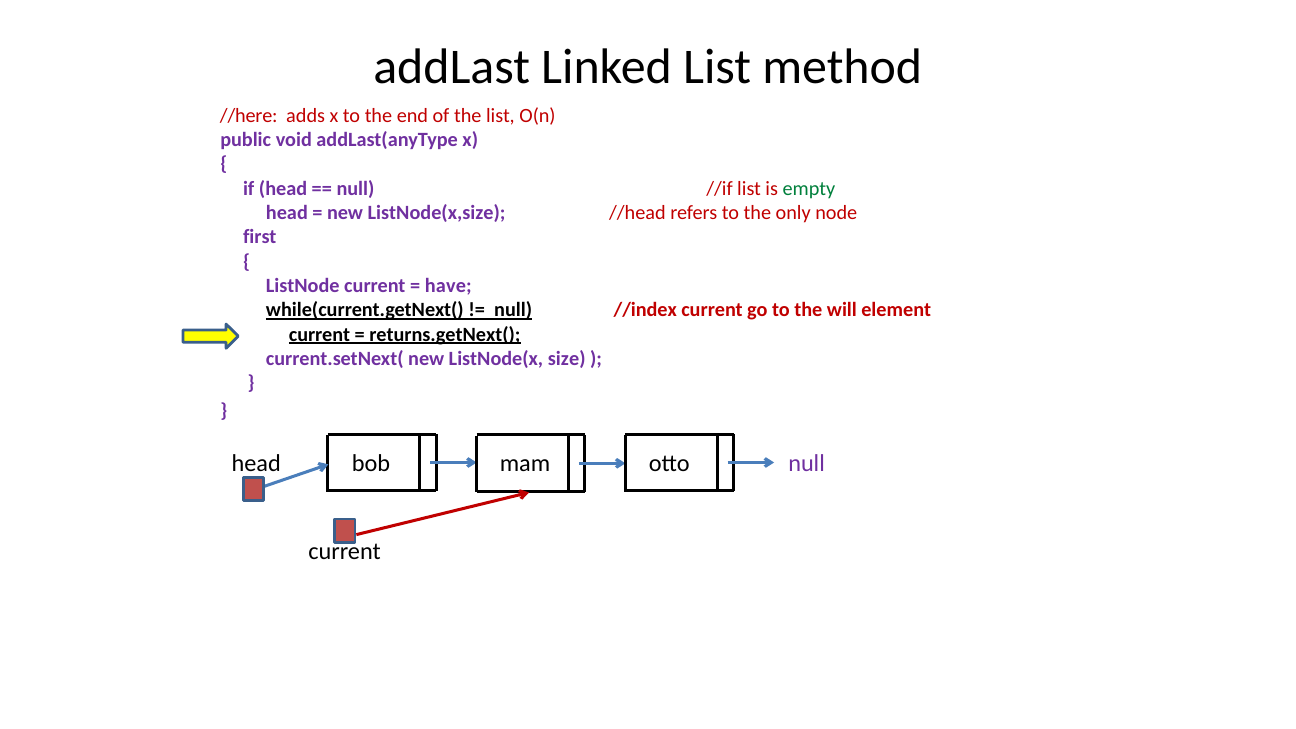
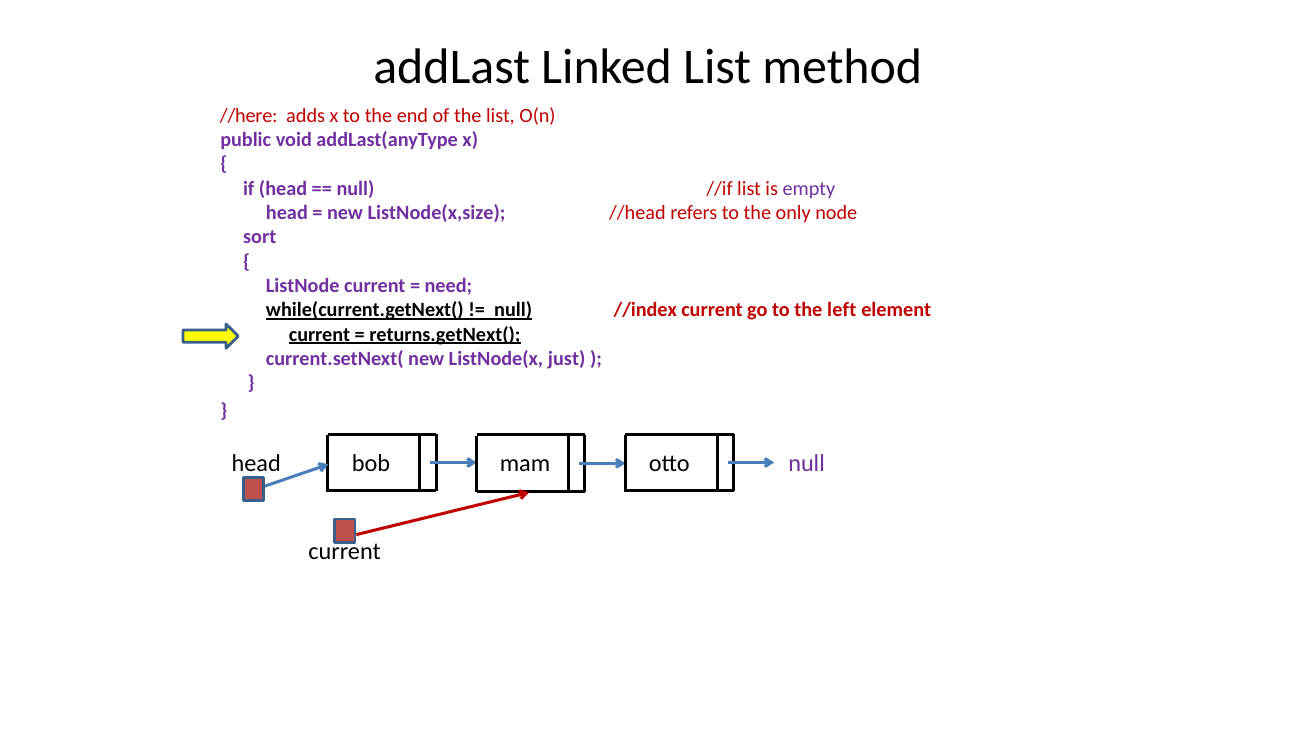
empty colour: green -> purple (809, 189)
first: first -> sort (260, 237)
have: have -> need (448, 286)
will: will -> left (842, 310)
size: size -> just (567, 359)
